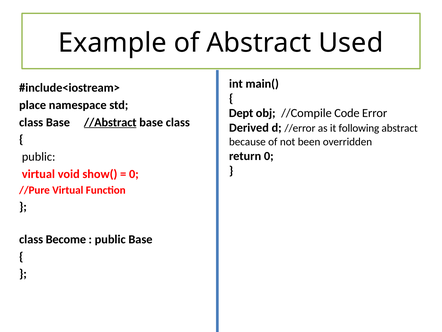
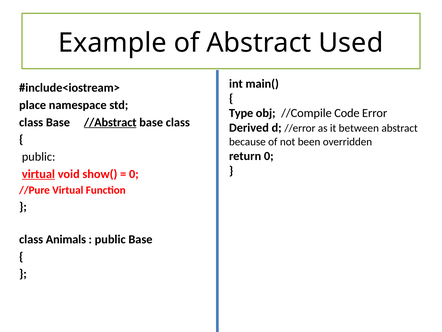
Dept: Dept -> Type (241, 113)
following: following -> between (359, 128)
virtual underline: none -> present (38, 174)
Become: Become -> Animals (66, 239)
